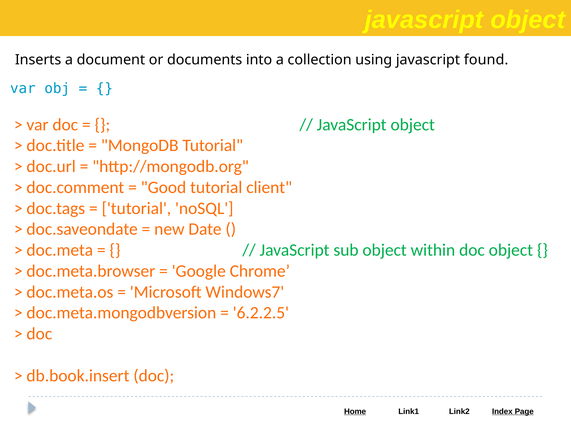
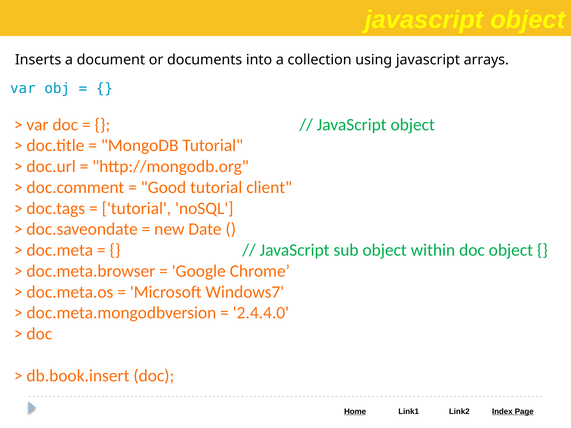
found: found -> arrays (486, 60)
6.2.2.5: 6.2.2.5 -> 2.4.4.0 (261, 313)
